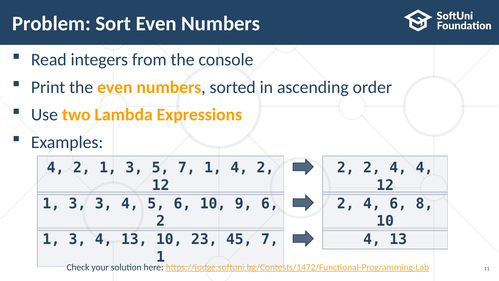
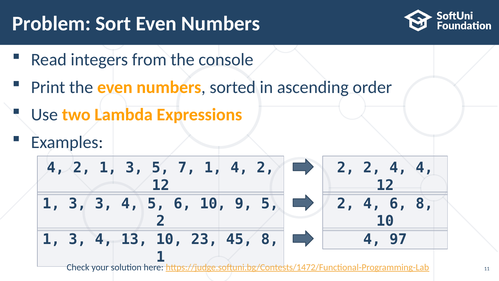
9 6: 6 -> 5 (270, 203)
45 7: 7 -> 8 (270, 239)
13: 13 -> 97 (398, 239)
